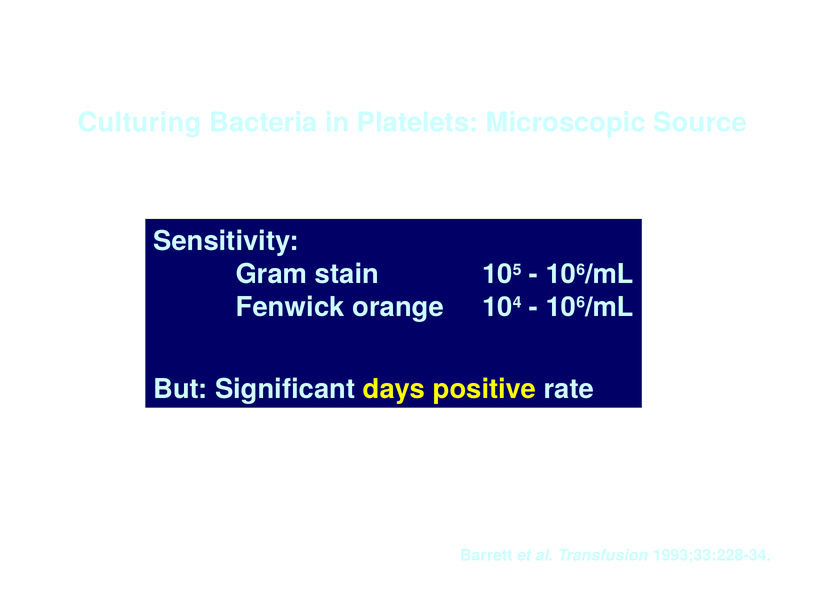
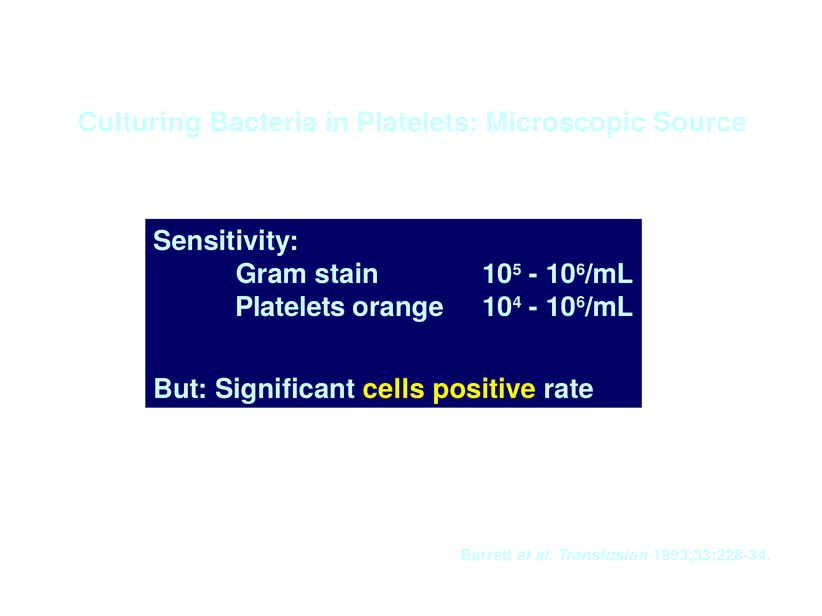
Fenwick: Fenwick -> Platelets (290, 307)
days: days -> cells (394, 390)
